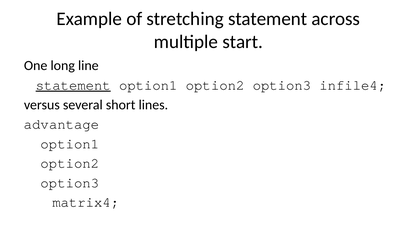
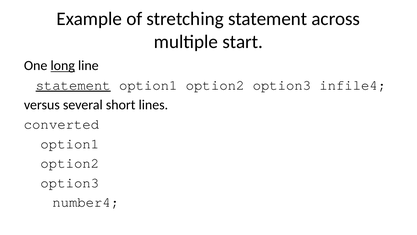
long underline: none -> present (63, 66)
advantage: advantage -> converted (62, 124)
matrix4: matrix4 -> number4 (86, 202)
